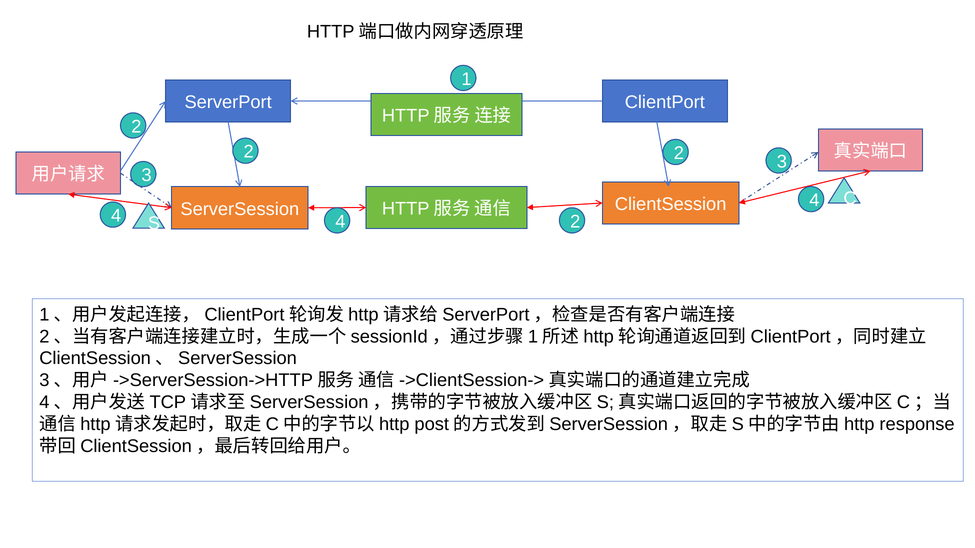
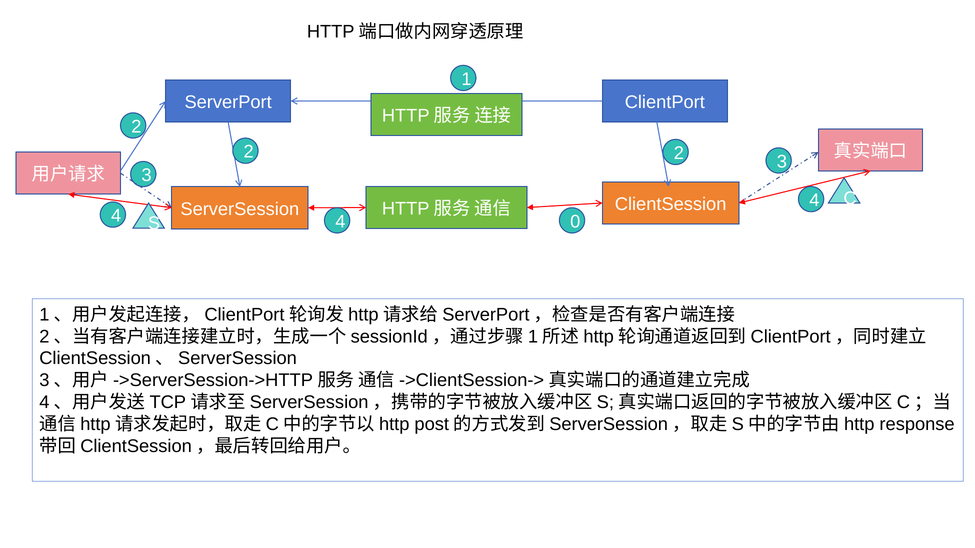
4 2: 2 -> 0 (575, 222)
